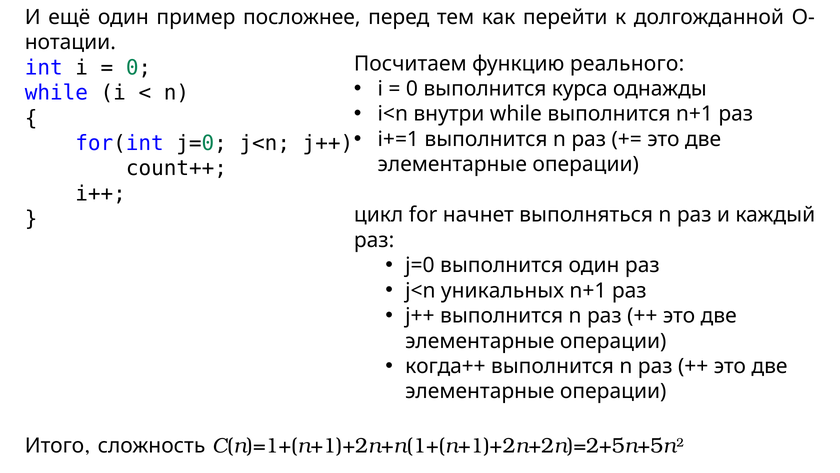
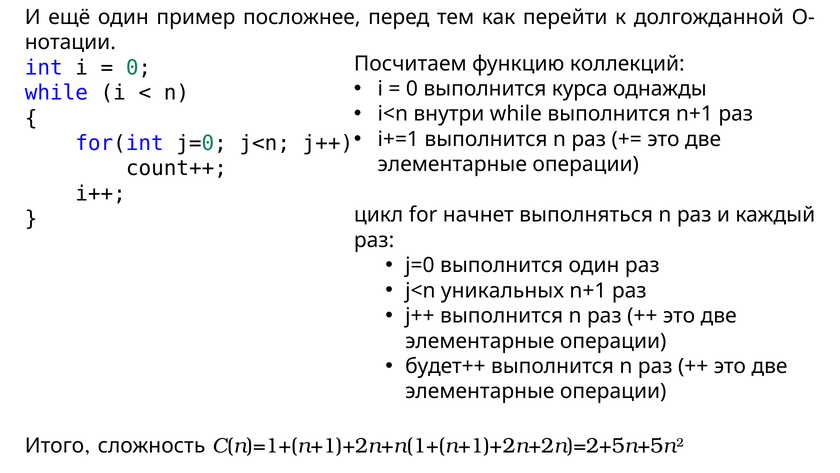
реального: реального -> коллекций (627, 64)
когда++: когда++ -> будет++ (445, 366)
